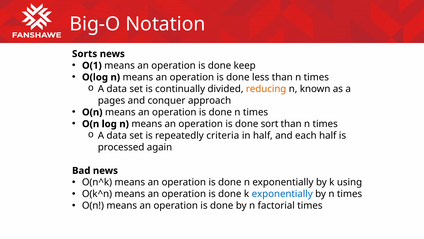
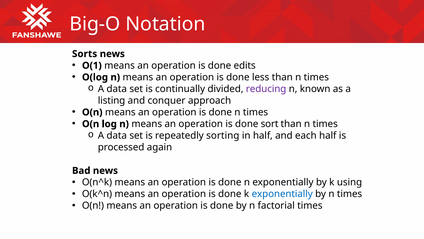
keep: keep -> edits (245, 65)
reducing colour: orange -> purple (266, 89)
pages: pages -> listing (112, 100)
criteria: criteria -> sorting (223, 135)
